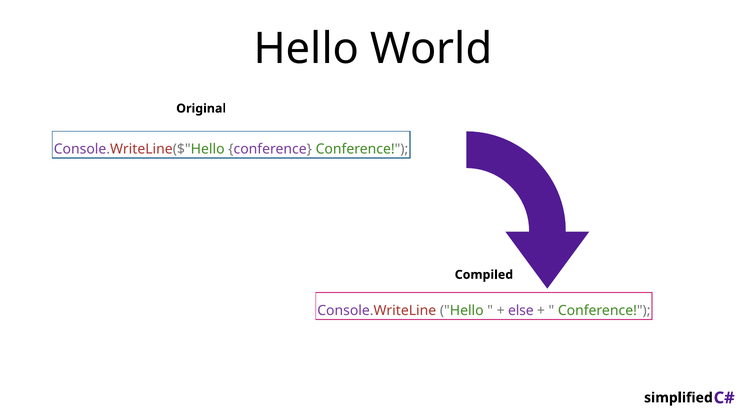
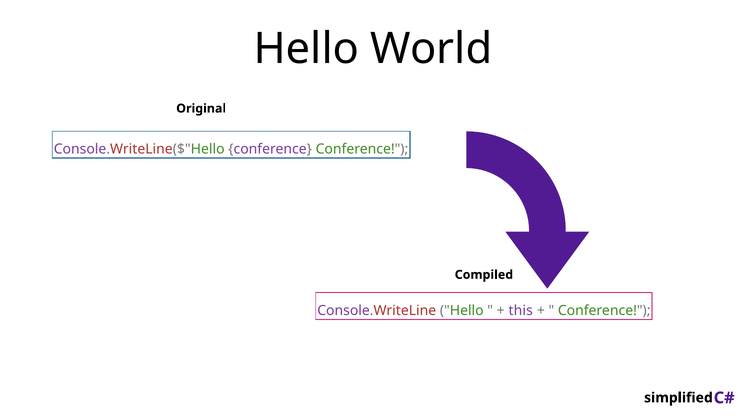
else: else -> this (521, 310)
